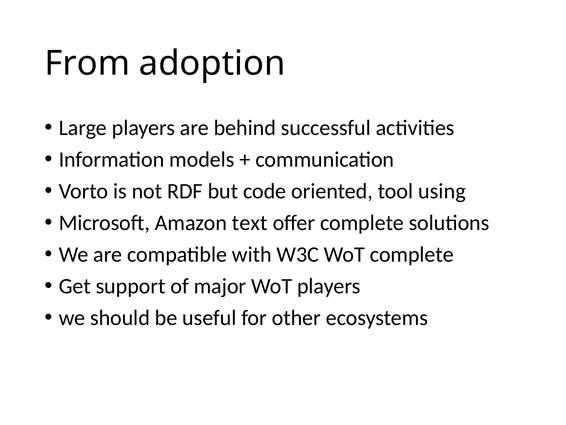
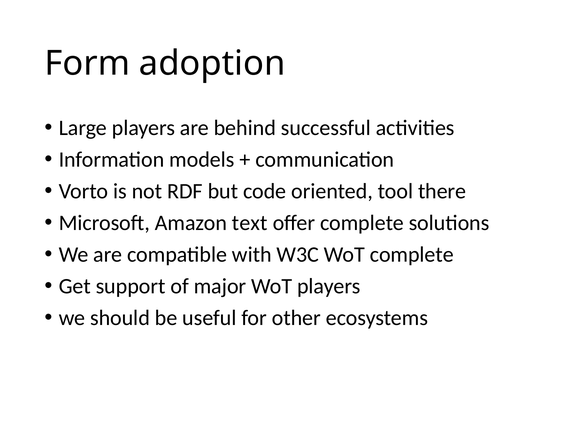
From: From -> Form (87, 63)
using: using -> there (442, 191)
